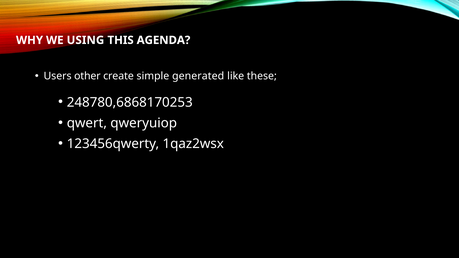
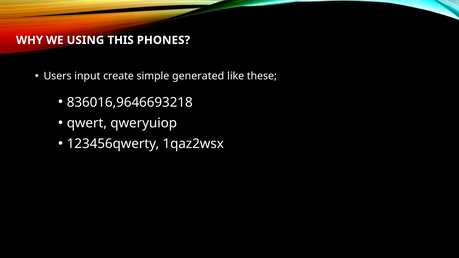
AGENDA: AGENDA -> PHONES (163, 40)
other: other -> input (87, 76)
248780,6868170253: 248780,6868170253 -> 836016,9646693218 (130, 102)
